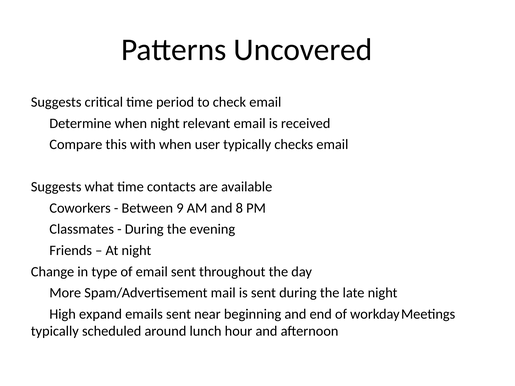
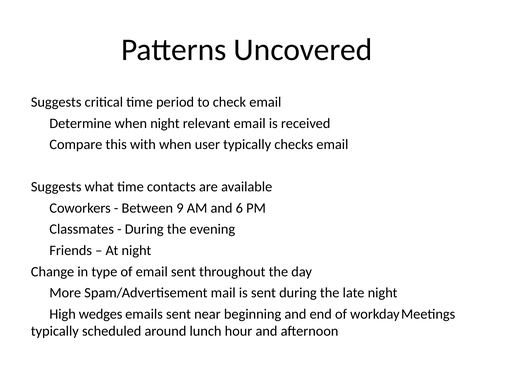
8: 8 -> 6 (239, 208)
expand: expand -> wedges (101, 314)
